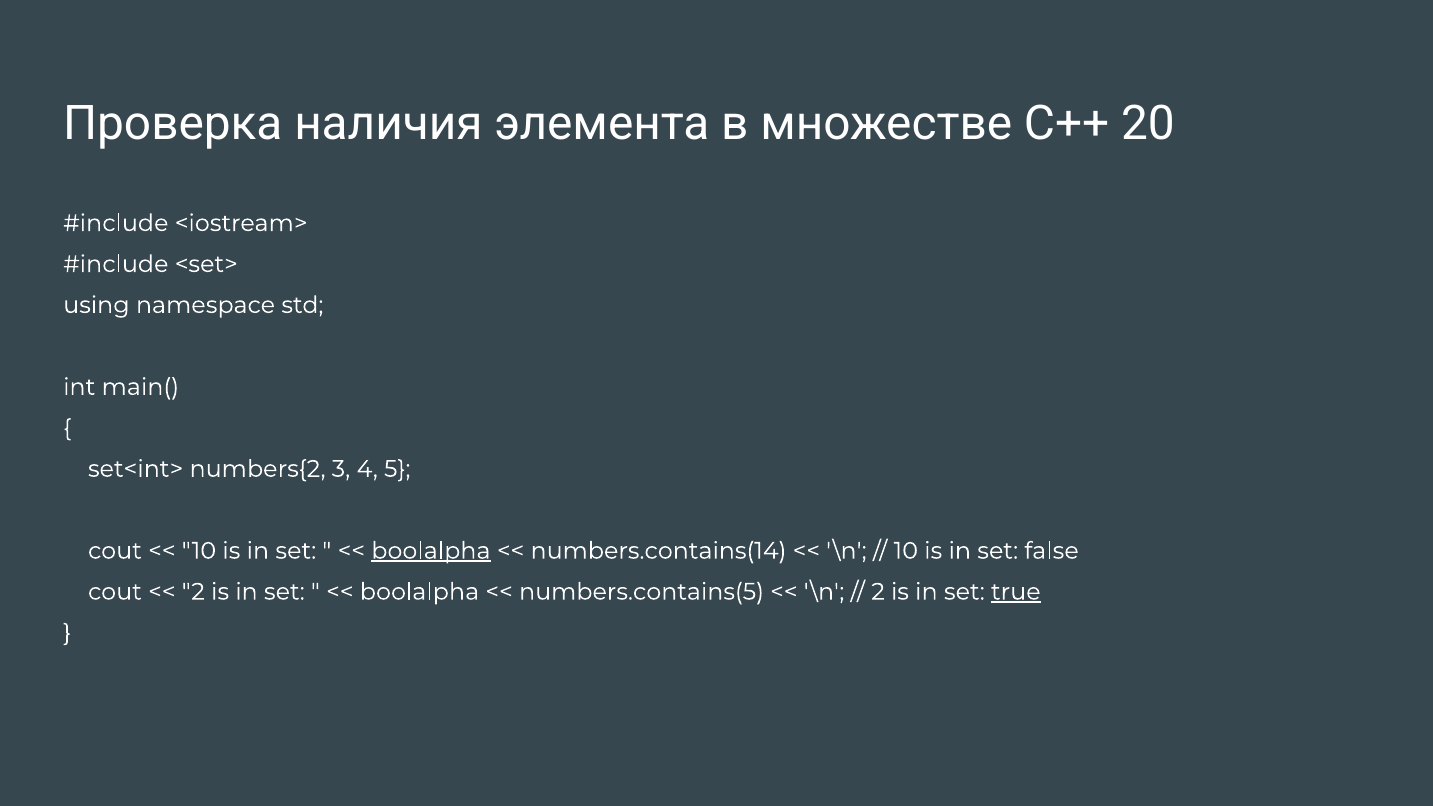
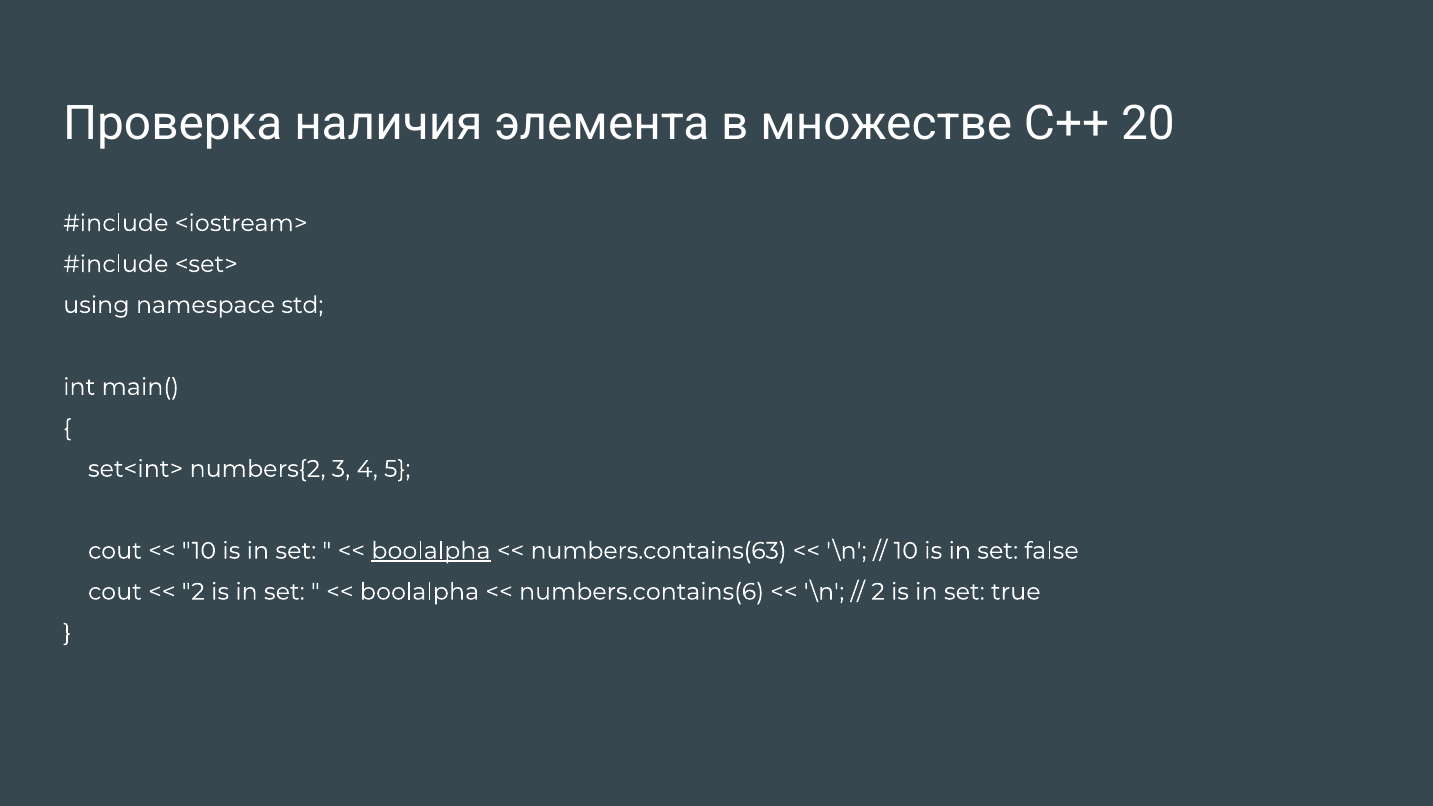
numbers.contains(14: numbers.contains(14 -> numbers.contains(63 (659, 551)
numbers.contains(5: numbers.contains(5 -> numbers.contains(6 (642, 592)
true underline: present -> none (1016, 592)
